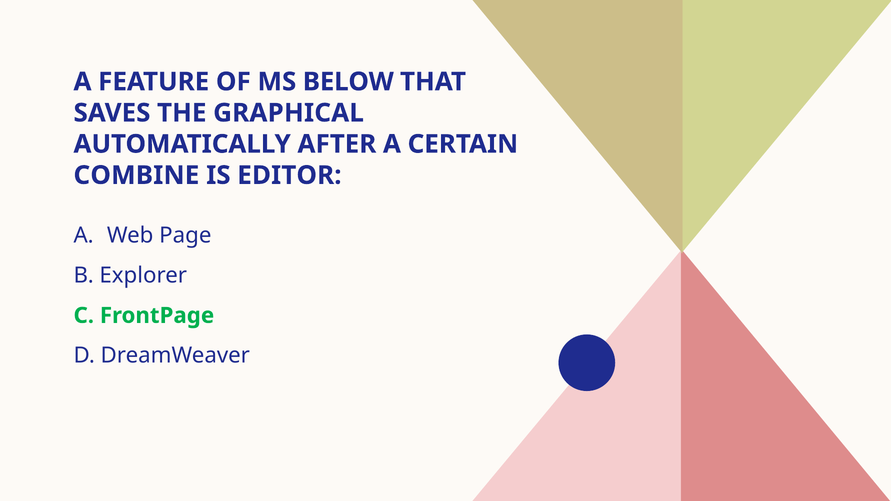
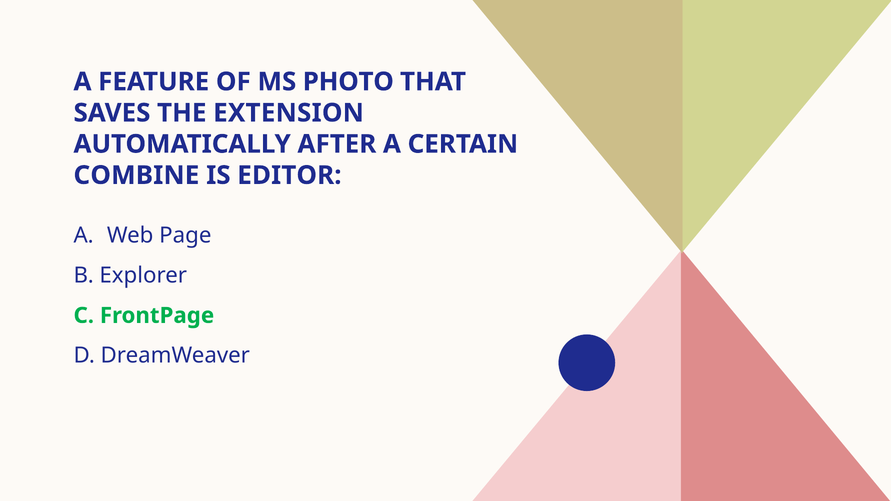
BELOW: BELOW -> PHOTO (348, 82)
GRAPHICAL: GRAPHICAL -> EXTENSION (289, 113)
